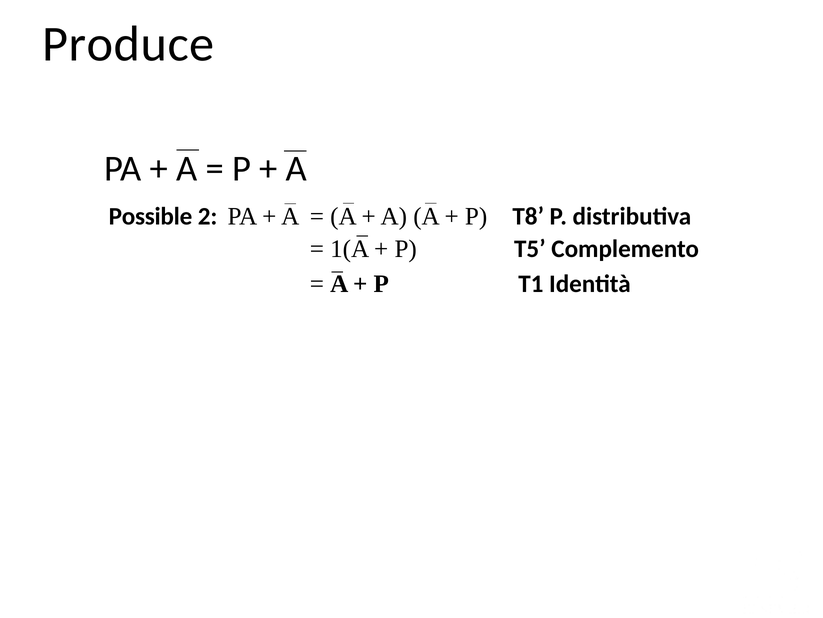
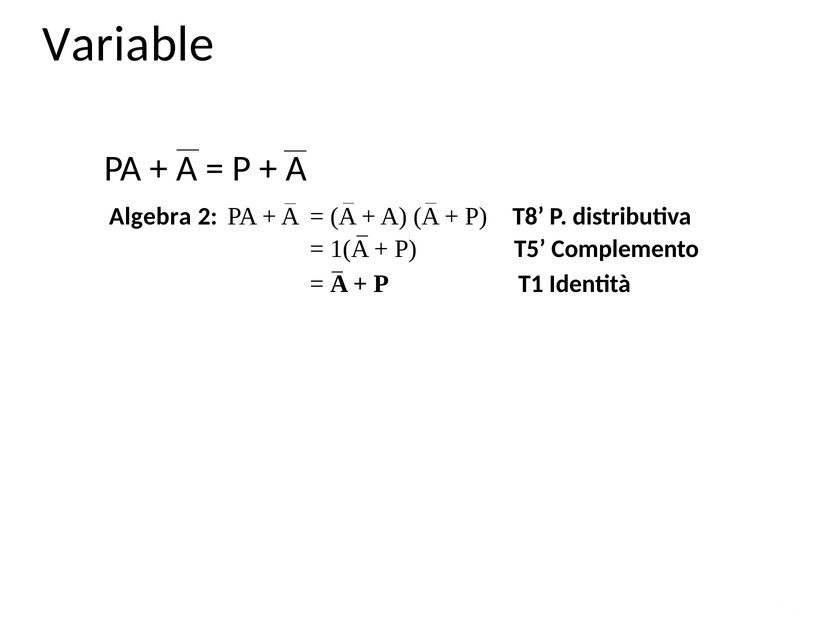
Produce: Produce -> Variable (128, 44)
Possible: Possible -> Algebra (150, 216)
